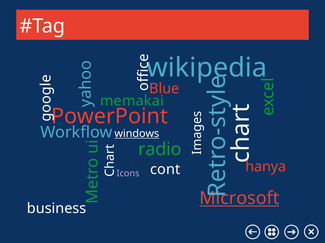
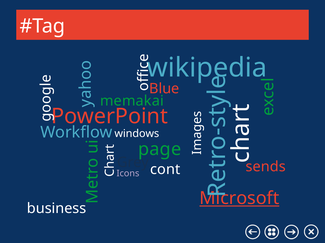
windows underline: present -> none (137, 134)
radio: radio -> page (160, 150)
hanya: hanya -> sends (266, 167)
